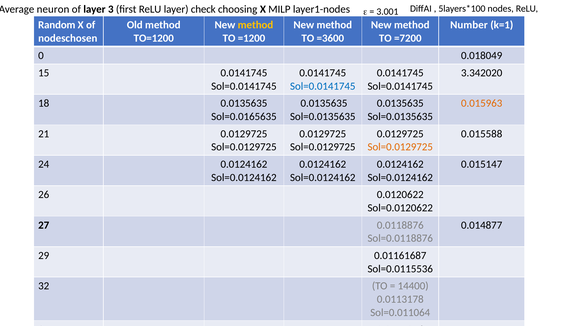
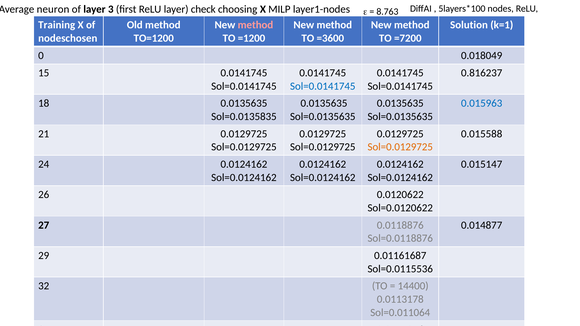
3.001: 3.001 -> 8.763 (387, 12)
Random: Random -> Training (57, 25)
method colour: yellow -> pink (255, 25)
Number: Number -> Solution (469, 25)
3.342020: 3.342020 -> 0.816237 (482, 73)
0.015963 colour: orange -> blue (482, 103)
Sol=0.0165635: Sol=0.0165635 -> Sol=0.0135835 (244, 117)
